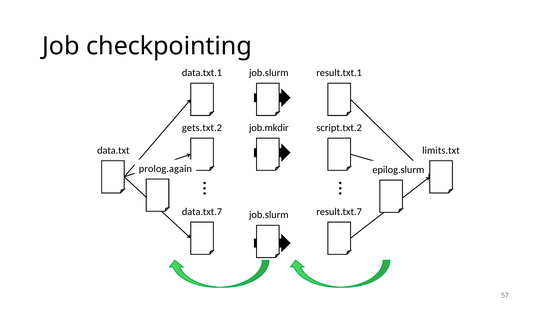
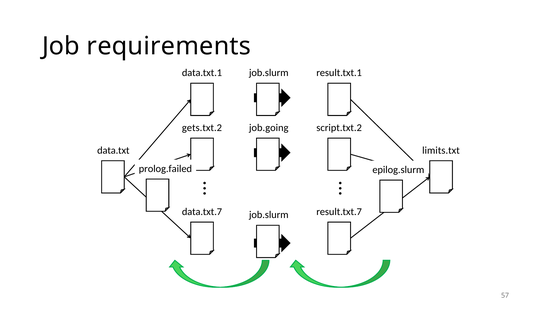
checkpointing: checkpointing -> requirements (169, 46)
job.mkdir: job.mkdir -> job.going (269, 128)
prolog.again: prolog.again -> prolog.failed (165, 169)
